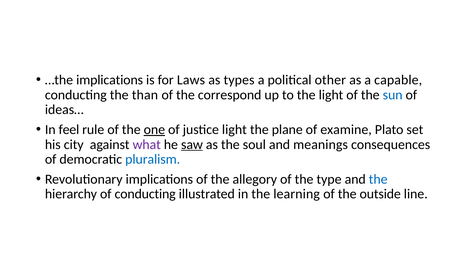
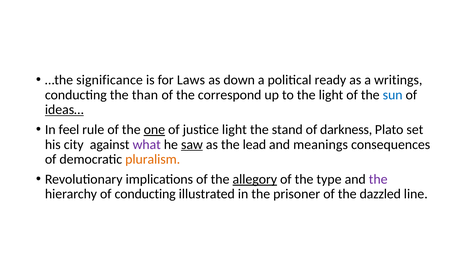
…the implications: implications -> significance (110, 80)
types: types -> down (239, 80)
other: other -> ready (330, 80)
capable: capable -> writings (398, 80)
ideas… underline: none -> present (64, 110)
plane: plane -> stand (287, 130)
examine: examine -> darkness (346, 130)
soul: soul -> lead (254, 145)
pluralism colour: blue -> orange (153, 159)
allegory underline: none -> present (255, 179)
the colour: blue -> purple (378, 179)
learning: learning -> prisoner (297, 194)
outside: outside -> dazzled (380, 194)
